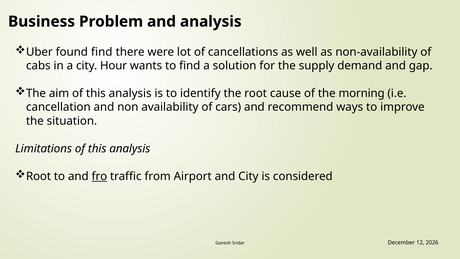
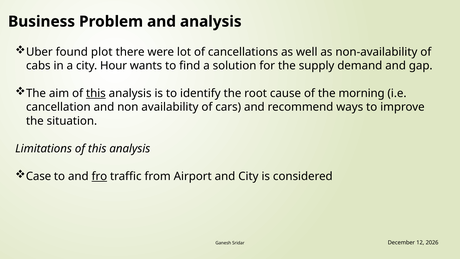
found find: find -> plot (102, 52)
this underline: none -> present (96, 93)
Root: Root -> Case (39, 176)
